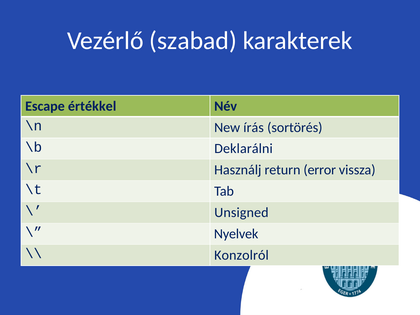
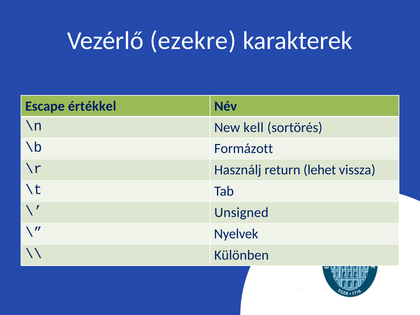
szabad: szabad -> ezekre (193, 41)
írás: írás -> kell (254, 127)
Deklarálni: Deklarálni -> Formázott (244, 149)
error: error -> lehet (320, 170)
Konzolról: Konzolról -> Különben (241, 255)
